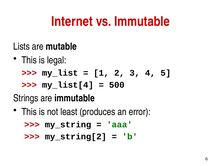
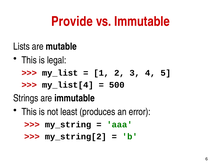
Internet: Internet -> Provide (72, 21)
